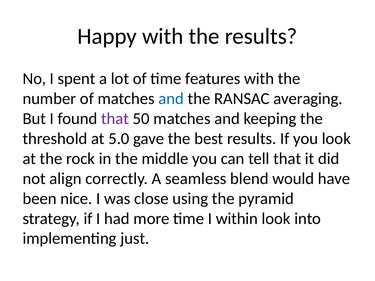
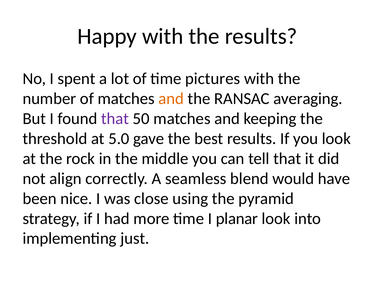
features: features -> pictures (213, 79)
and colour: blue -> orange (171, 99)
within: within -> planar (237, 219)
